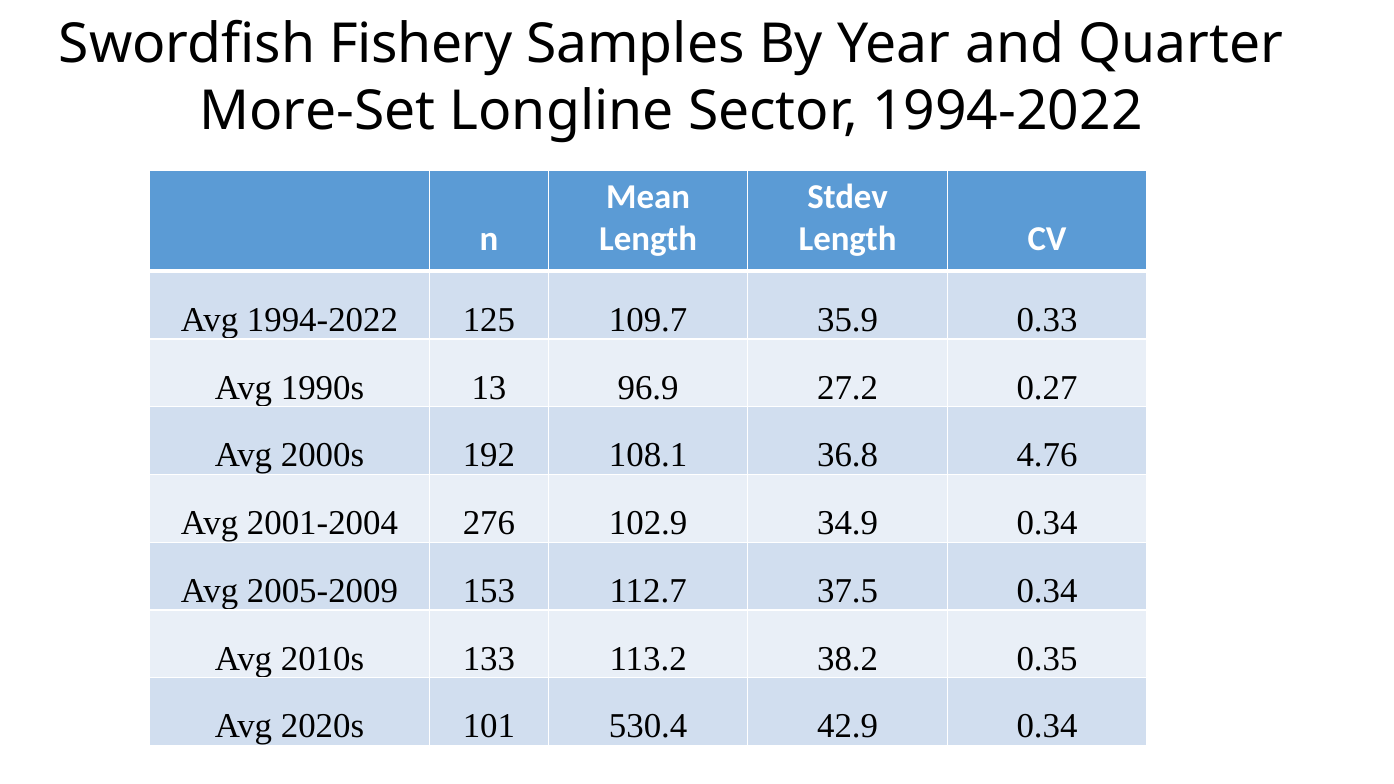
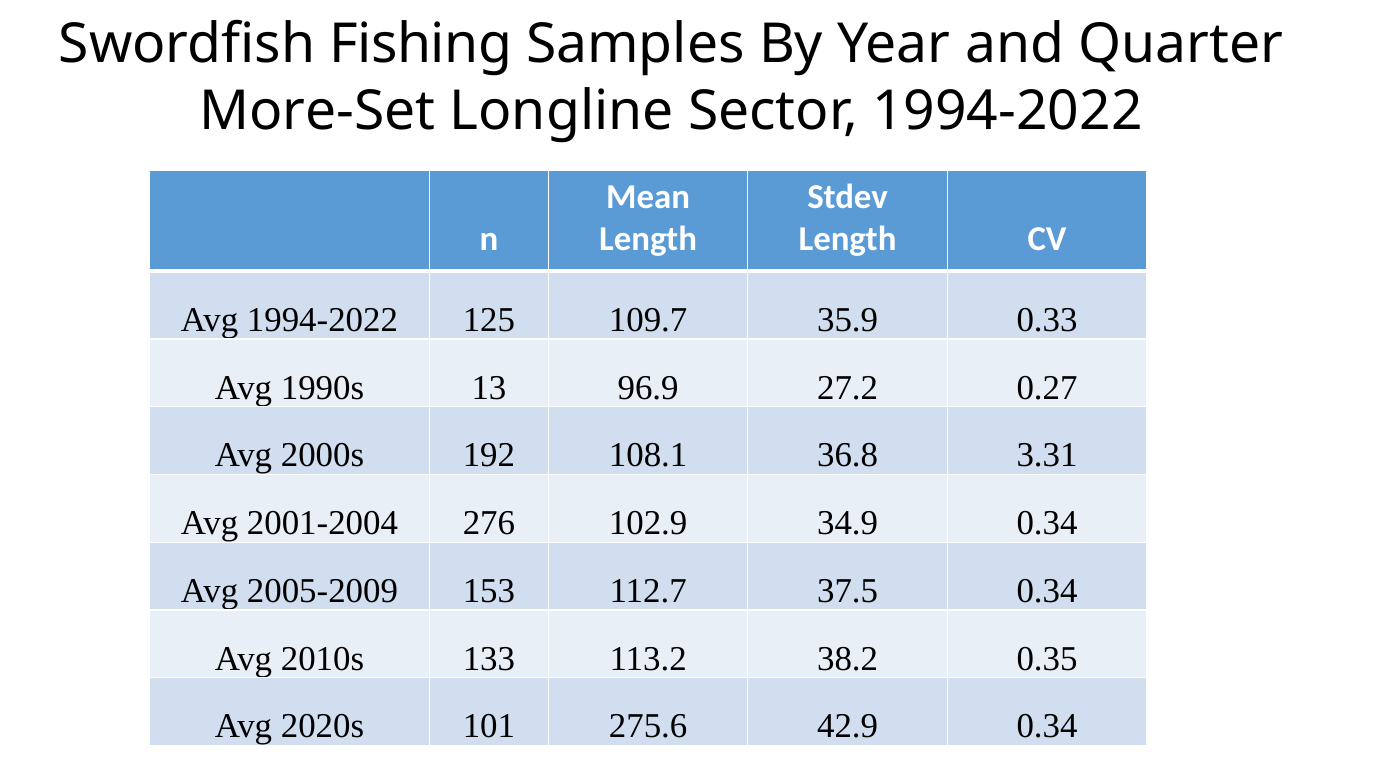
Fishery: Fishery -> Fishing (421, 44)
4.76: 4.76 -> 3.31 (1047, 456)
530.4: 530.4 -> 275.6 (648, 727)
